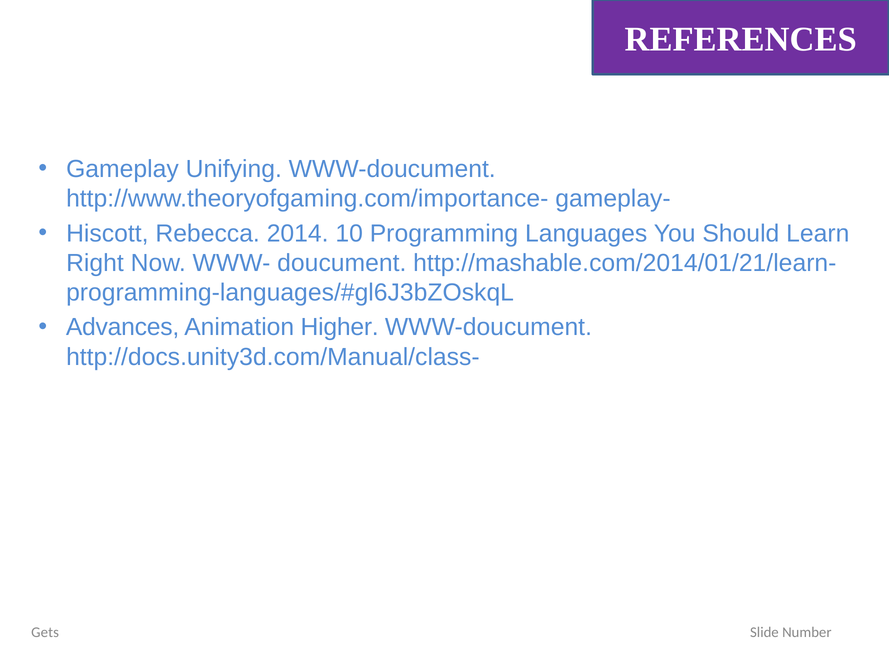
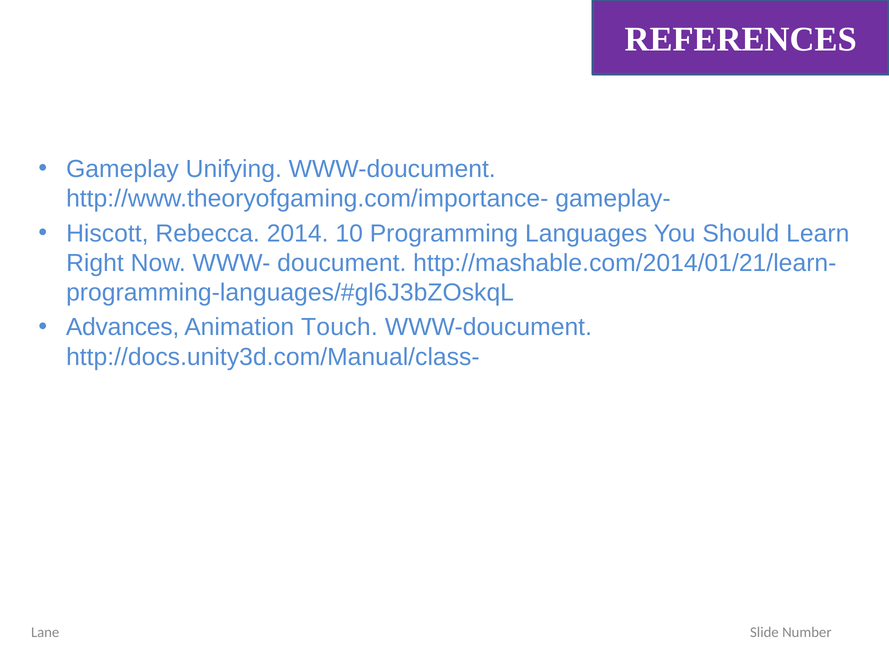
Higher: Higher -> Touch (339, 327)
Gets: Gets -> Lane (45, 632)
